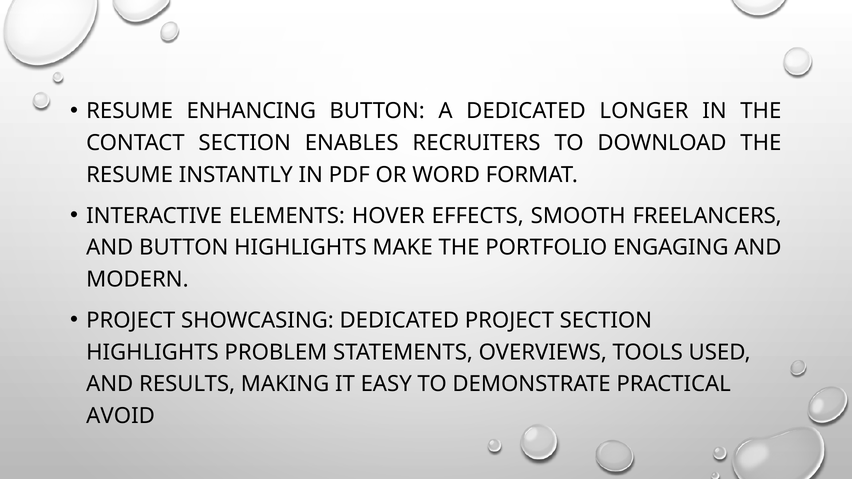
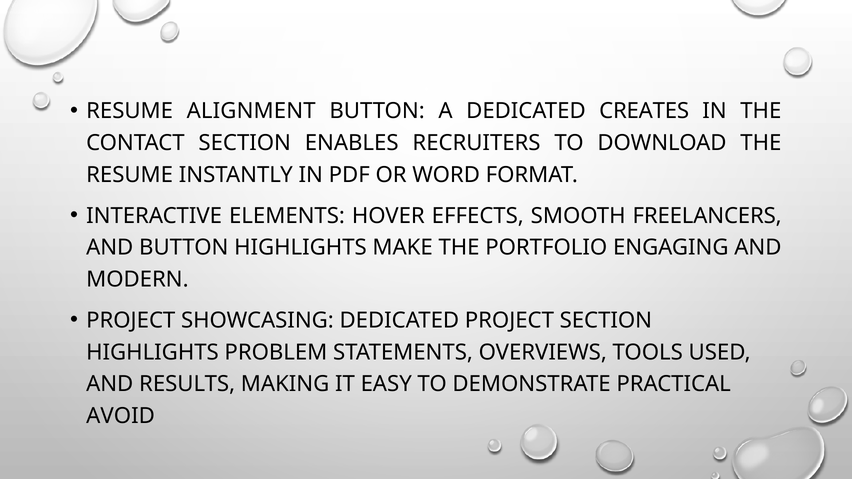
ENHANCING: ENHANCING -> ALIGNMENT (251, 111)
LONGER: LONGER -> CREATES (644, 111)
